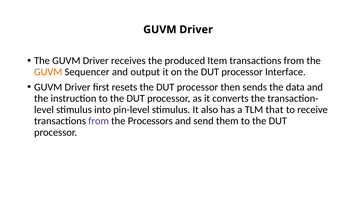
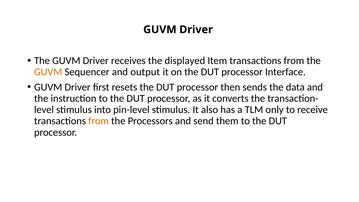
produced: produced -> displayed (185, 61)
that: that -> only (275, 110)
from colour: purple -> orange (99, 121)
